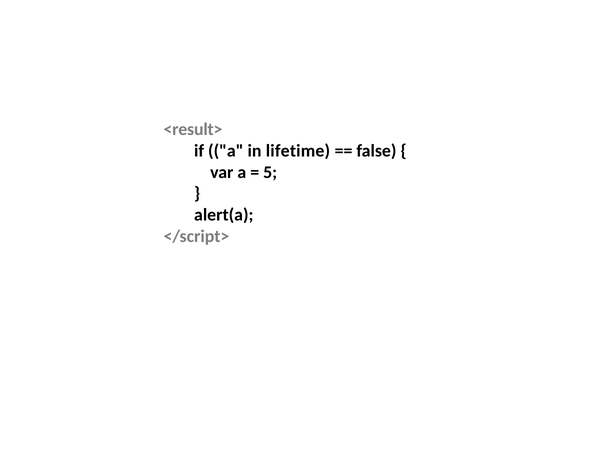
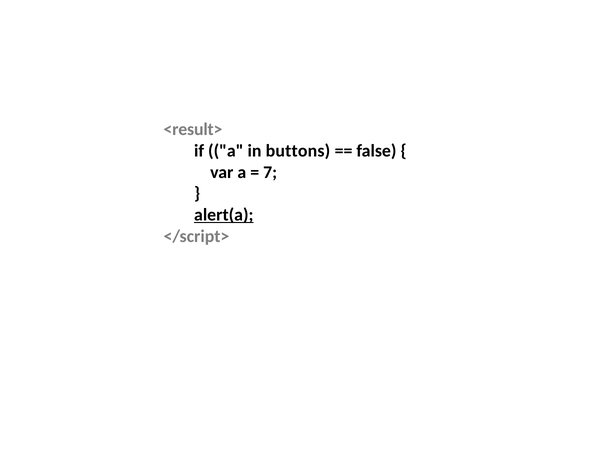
lifetime: lifetime -> buttons (298, 151)
5: 5 -> 7 (270, 172)
alert(a underline: none -> present (224, 215)
